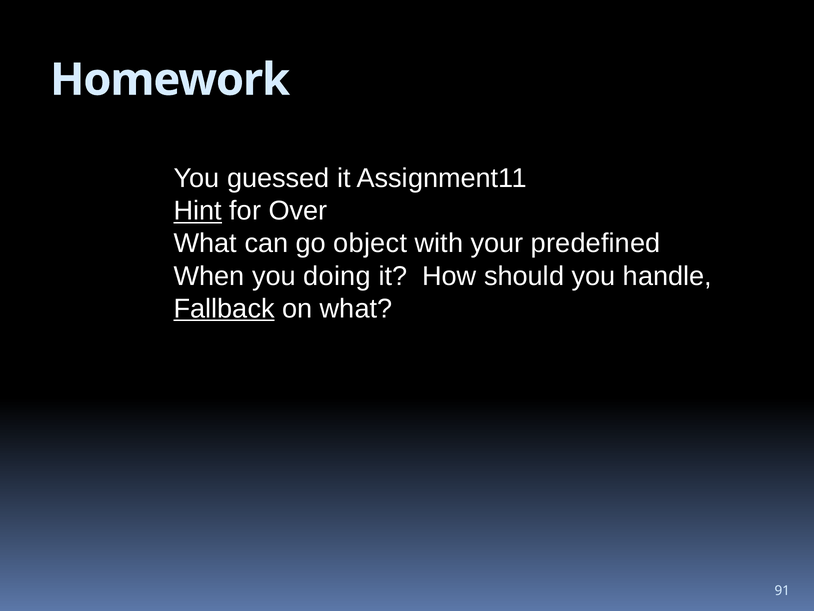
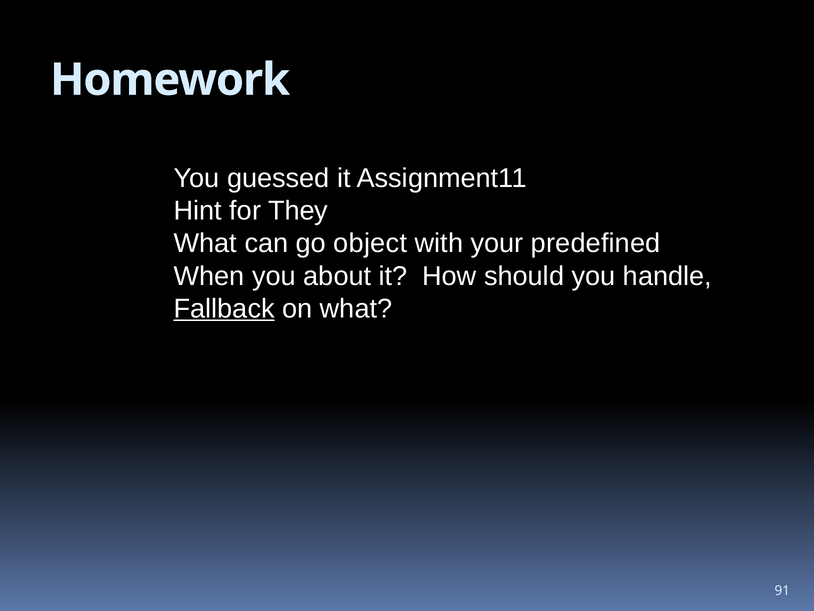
Hint underline: present -> none (198, 211)
Over: Over -> They (298, 211)
doing: doing -> about (337, 276)
